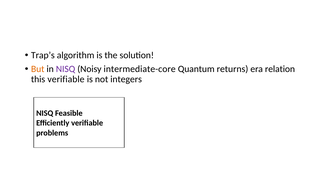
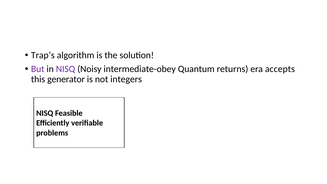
But colour: orange -> purple (38, 69)
intermediate-core: intermediate-core -> intermediate-obey (140, 69)
relation: relation -> accepts (280, 69)
this verifiable: verifiable -> generator (66, 79)
